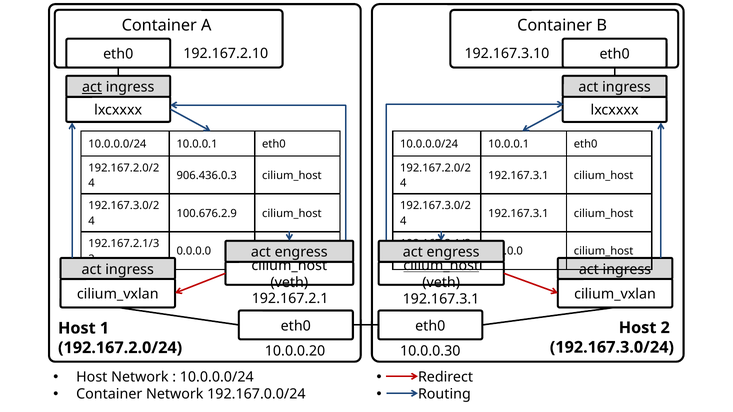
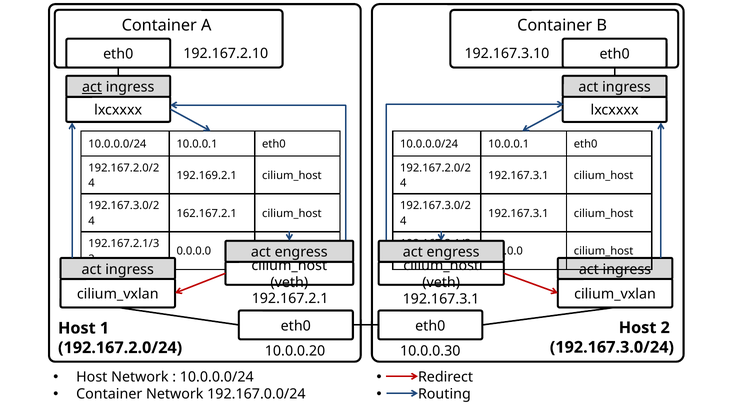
906.436.0.3: 906.436.0.3 -> 192.169.2.1 (207, 176)
100.676.2.9: 100.676.2.9 -> 162.167.2.1 (207, 214)
cilium_host underline: present -> none (441, 266)
